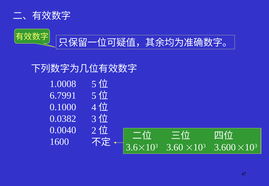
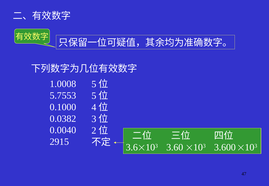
6.7991: 6.7991 -> 5.7553 (63, 96)
1600: 1600 -> 2915 (59, 142)
